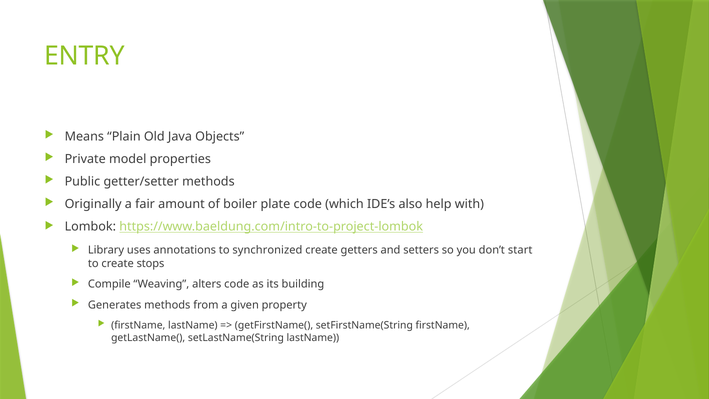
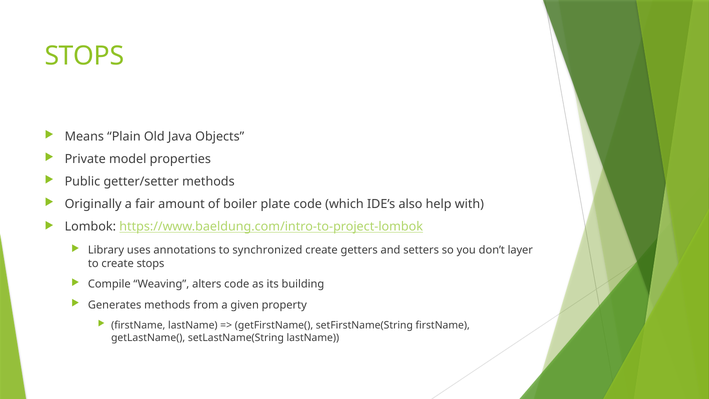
ENTRY: ENTRY -> STOPS (85, 56)
start: start -> layer (520, 250)
